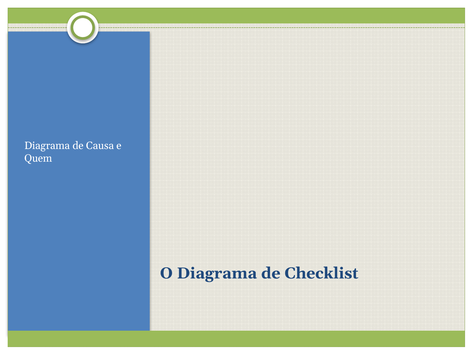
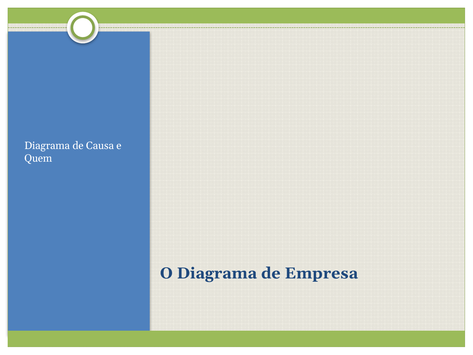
Checklist: Checklist -> Empresa (321, 273)
